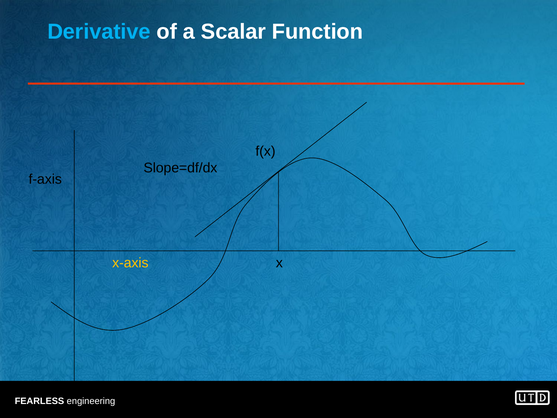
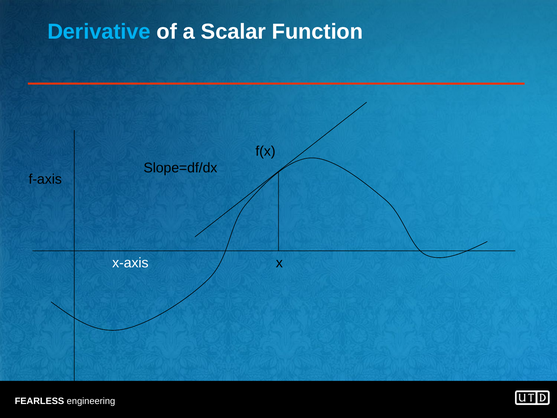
x-axis colour: yellow -> white (130, 263)
